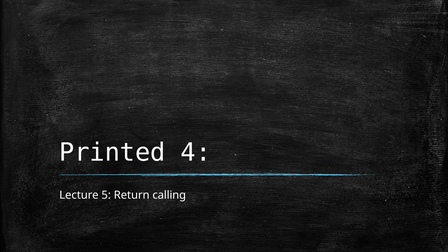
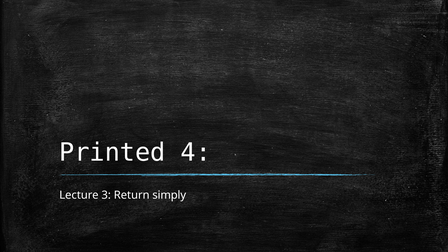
5: 5 -> 3 (106, 195)
calling: calling -> simply (169, 195)
